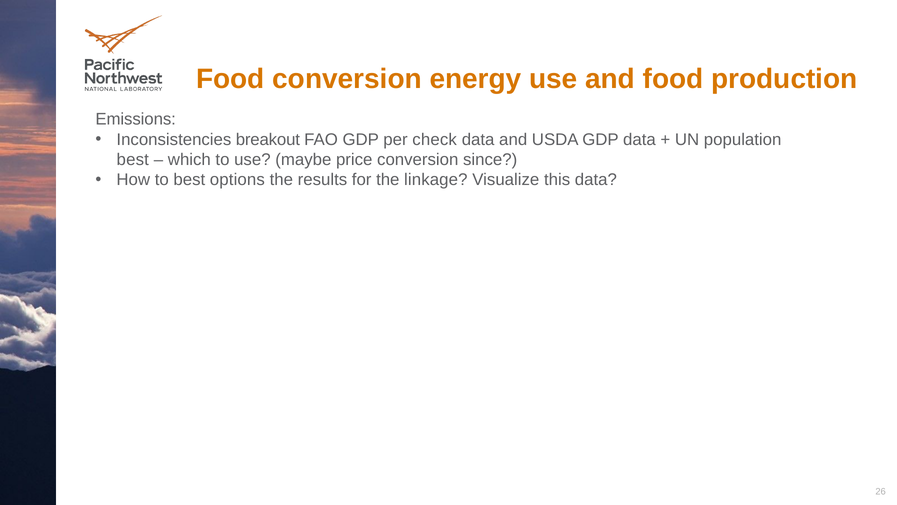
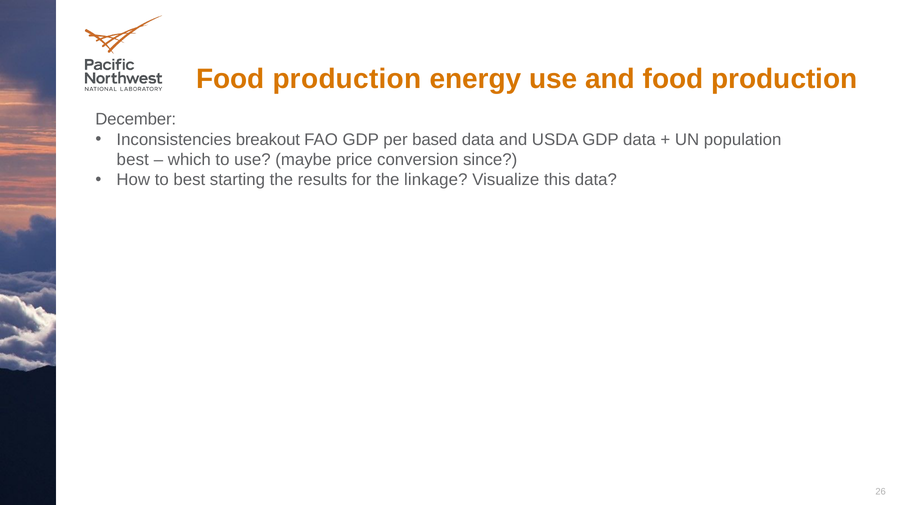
conversion: conversion -> production (347, 79)
Emissions: Emissions -> December (136, 119)
check: check -> based (435, 139)
options: options -> starting (237, 180)
